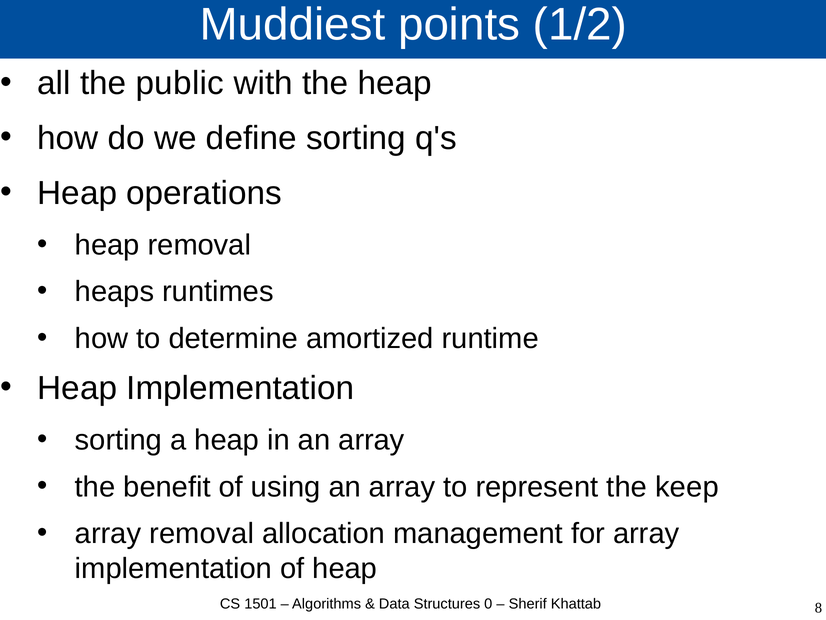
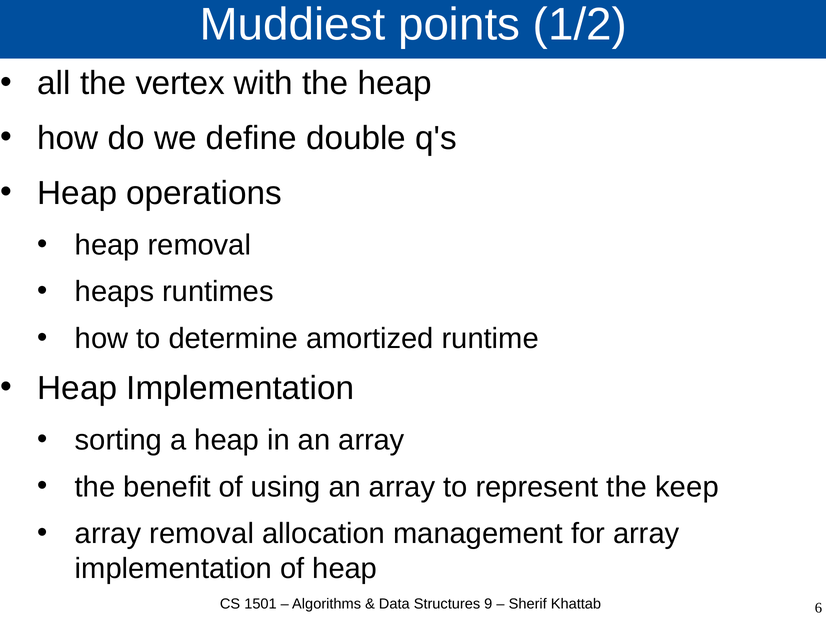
public: public -> vertex (180, 83)
define sorting: sorting -> double (356, 138)
0: 0 -> 9 (488, 604)
8: 8 -> 6 (818, 608)
